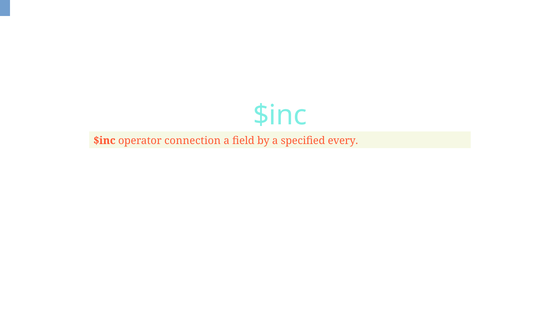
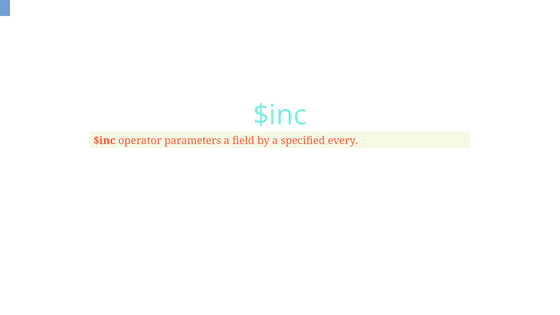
connection: connection -> parameters (193, 141)
